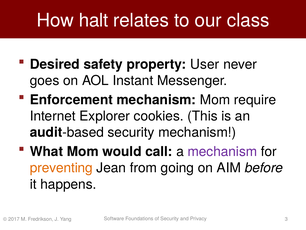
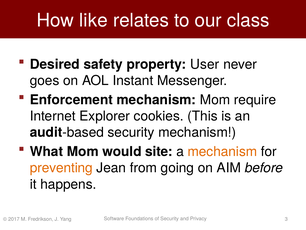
halt: halt -> like (93, 20)
call: call -> site (159, 151)
mechanism colour: purple -> orange (222, 151)
